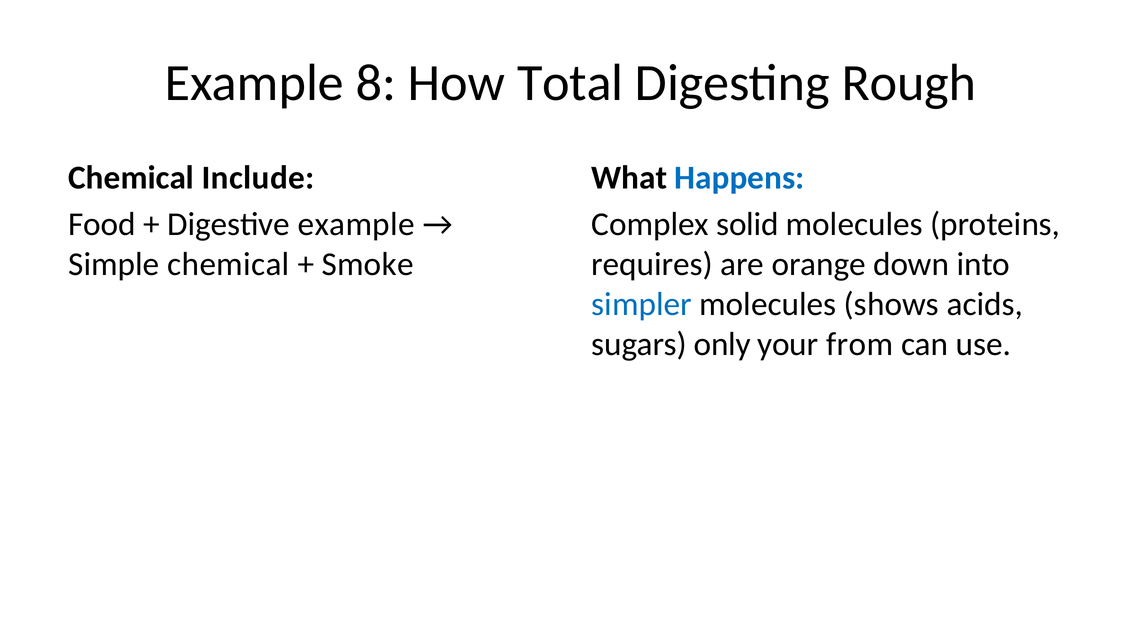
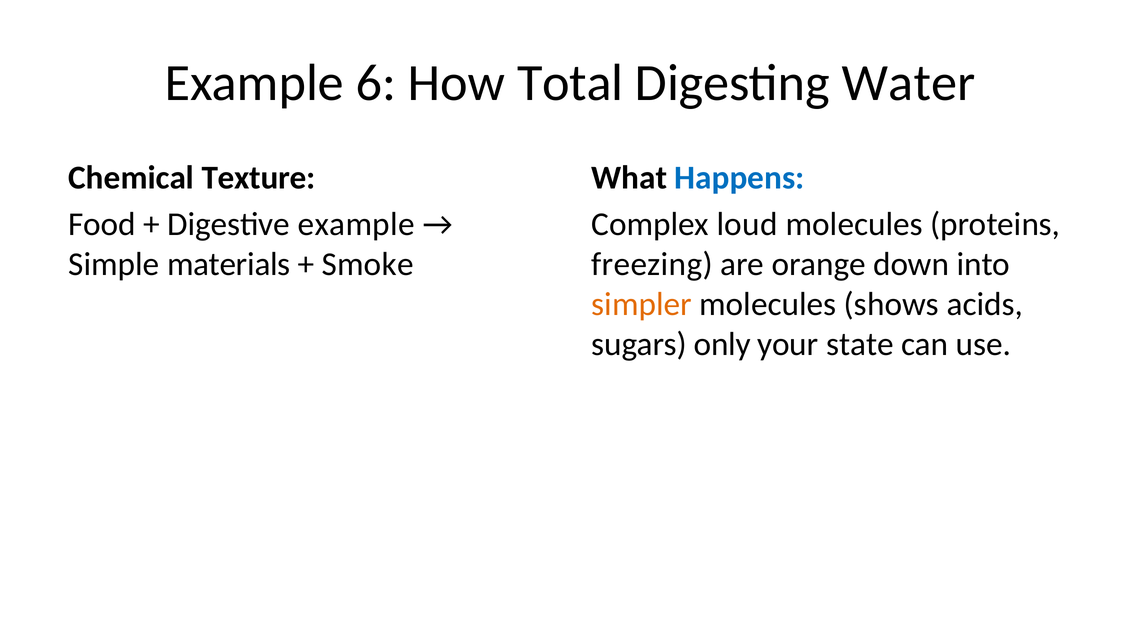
8: 8 -> 6 (376, 83)
Rough: Rough -> Water (909, 83)
Include: Include -> Texture (258, 178)
solid: solid -> loud (747, 224)
Simple chemical: chemical -> materials (229, 264)
requires: requires -> freezing (652, 264)
simpler colour: blue -> orange (642, 304)
from: from -> state (860, 344)
